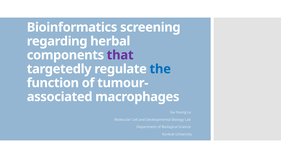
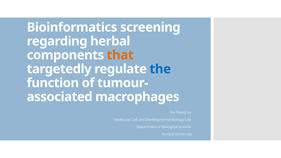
that colour: purple -> orange (120, 55)
